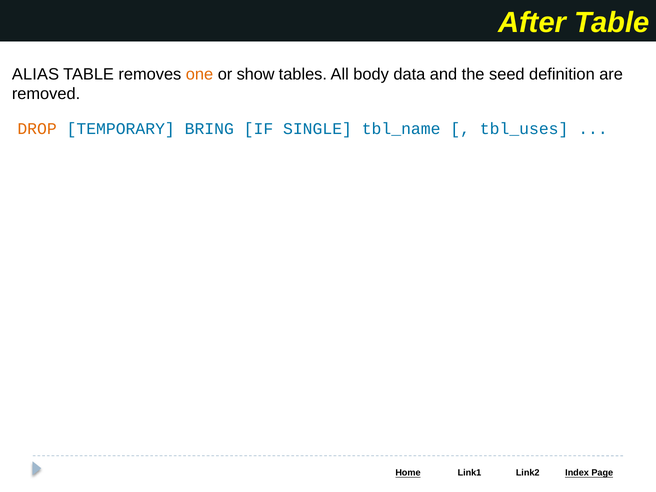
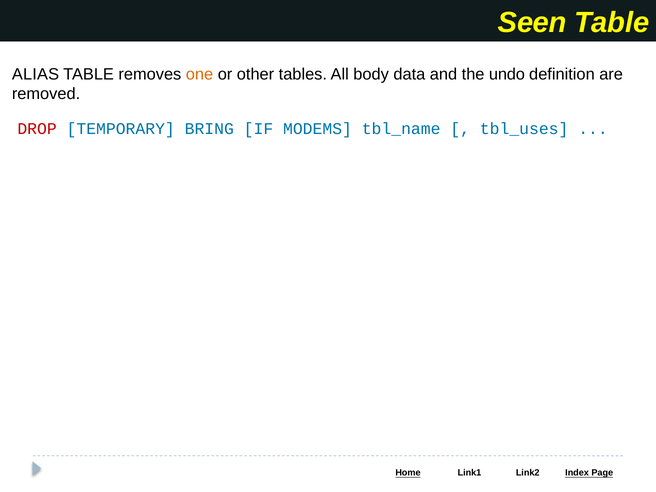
After: After -> Seen (532, 23)
show: show -> other (256, 74)
seed: seed -> undo (507, 74)
DROP colour: orange -> red (37, 129)
SINGLE: SINGLE -> MODEMS (318, 129)
